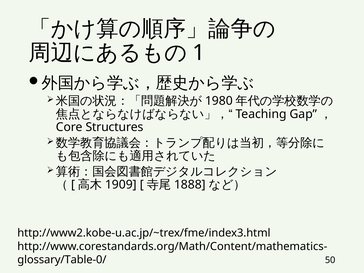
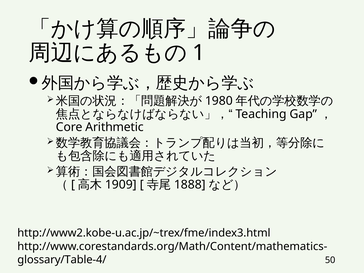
Structures: Structures -> Arithmetic (115, 127)
glossary/Table-0/: glossary/Table-0/ -> glossary/Table-4/ (62, 260)
